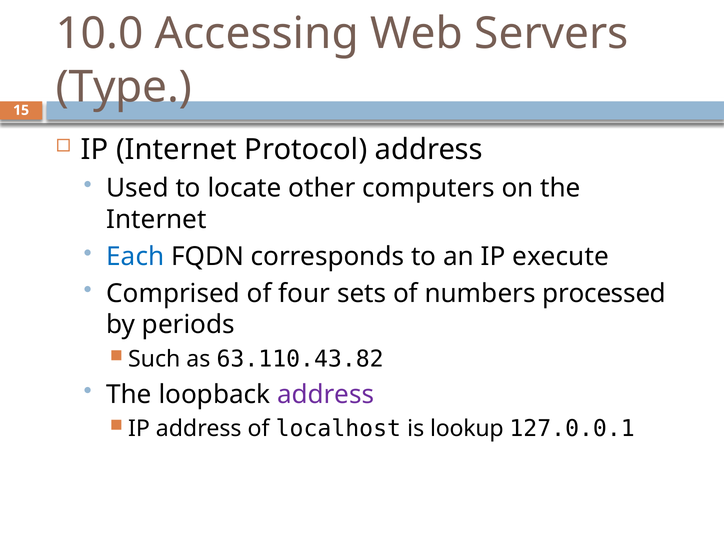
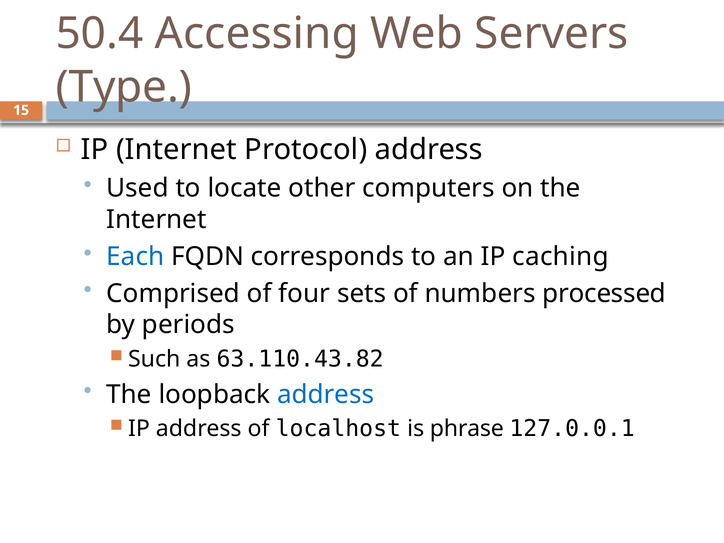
10.0: 10.0 -> 50.4 (100, 34)
execute: execute -> caching (561, 257)
address colour: purple -> blue (326, 394)
lookup: lookup -> phrase (467, 429)
